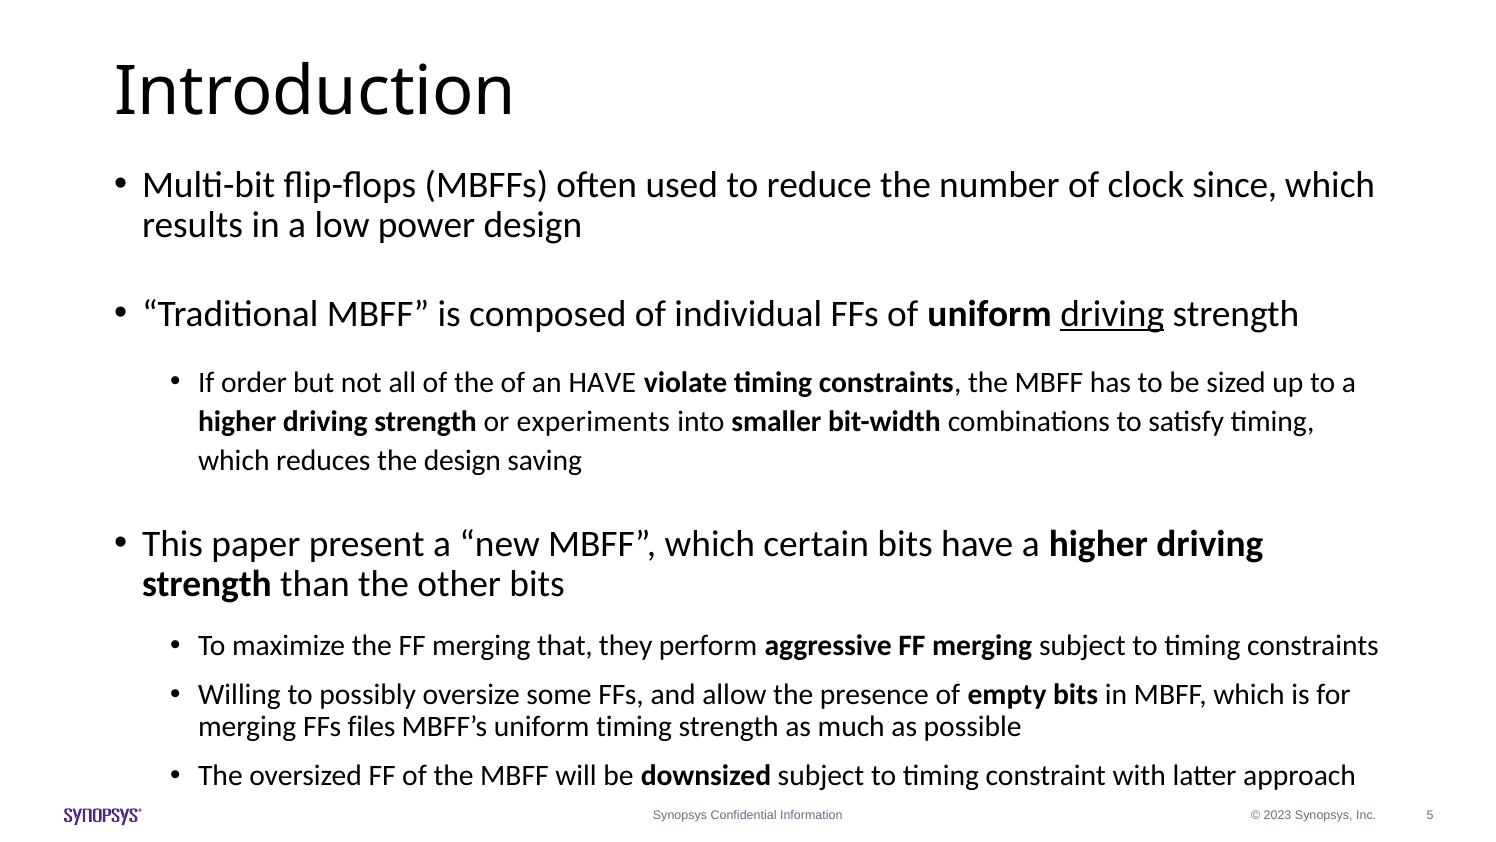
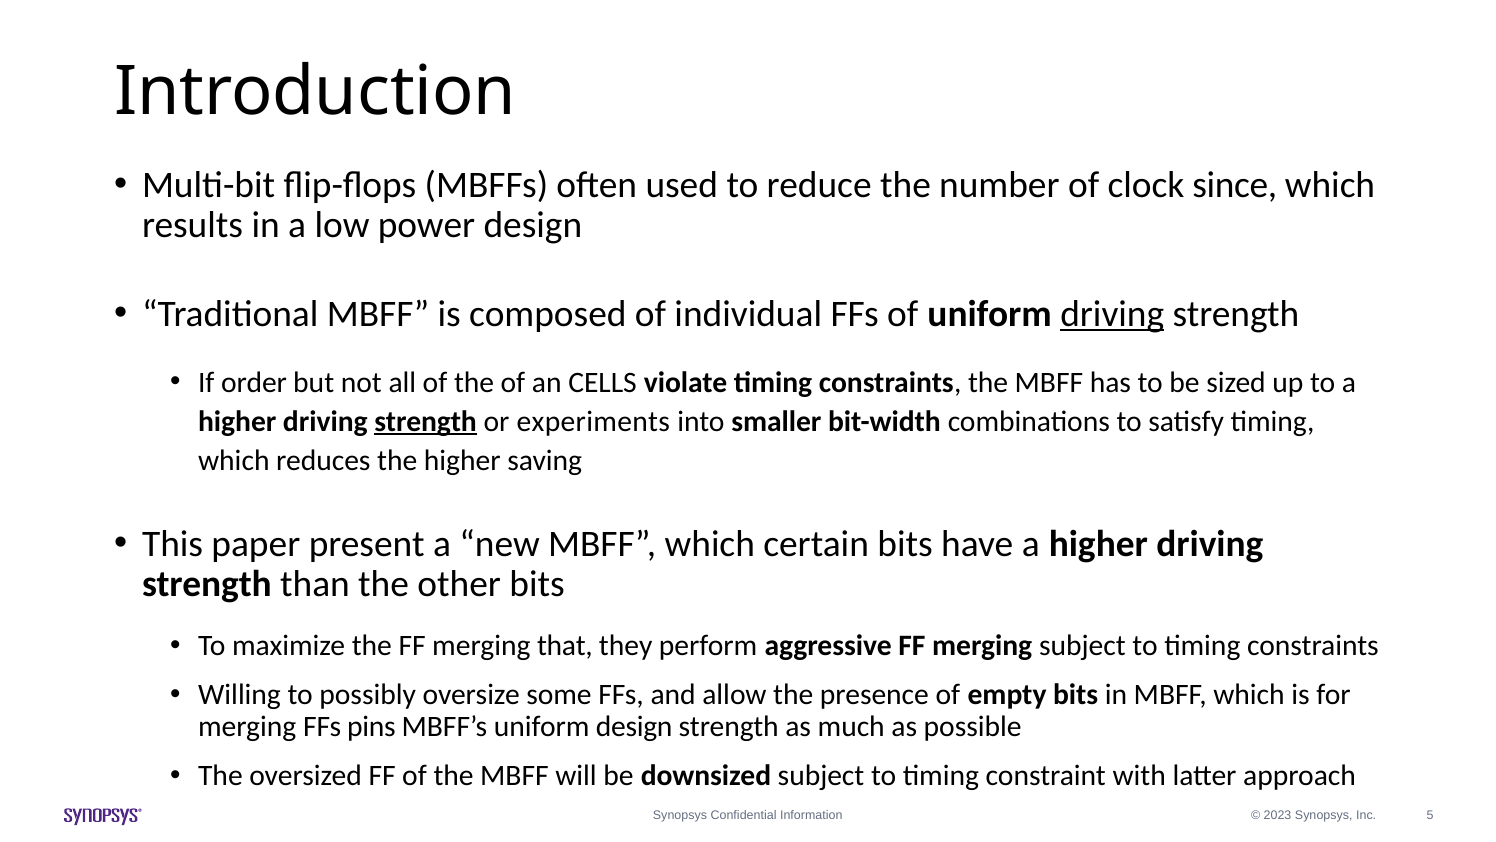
an HAVE: HAVE -> CELLS (603, 382)
strength underline: none -> present (425, 421)
the design: design -> higher (462, 460)
files: files -> pins (372, 726)
uniform timing: timing -> design (634, 726)
